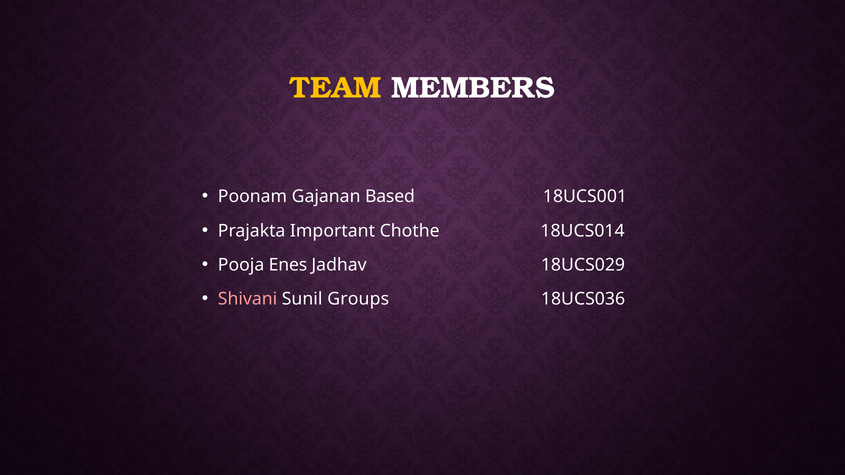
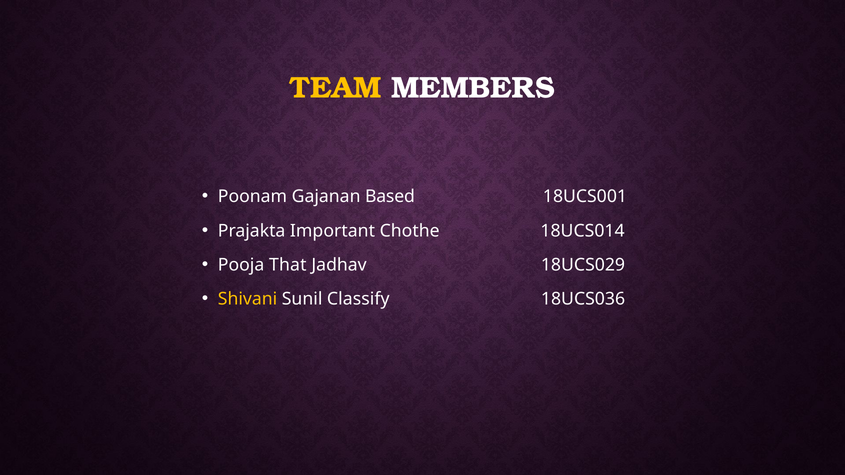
Enes: Enes -> That (288, 265)
Shivani colour: pink -> yellow (248, 299)
Groups: Groups -> Classify (358, 299)
